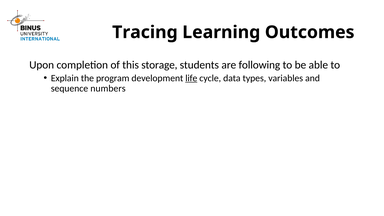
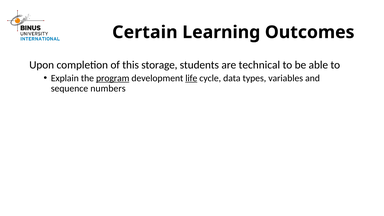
Tracing: Tracing -> Certain (145, 32)
following: following -> technical (259, 65)
program underline: none -> present (113, 78)
